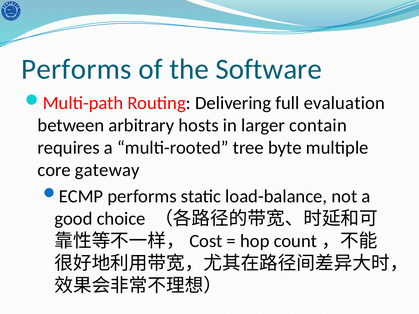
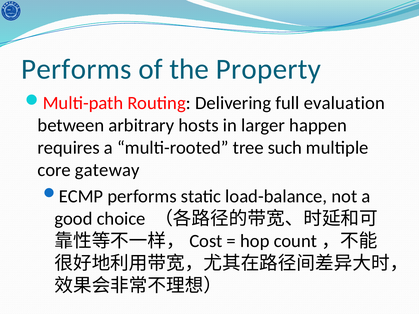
Software: Software -> Property (268, 69)
contain: contain -> happen (318, 126)
byte: byte -> such (285, 148)
